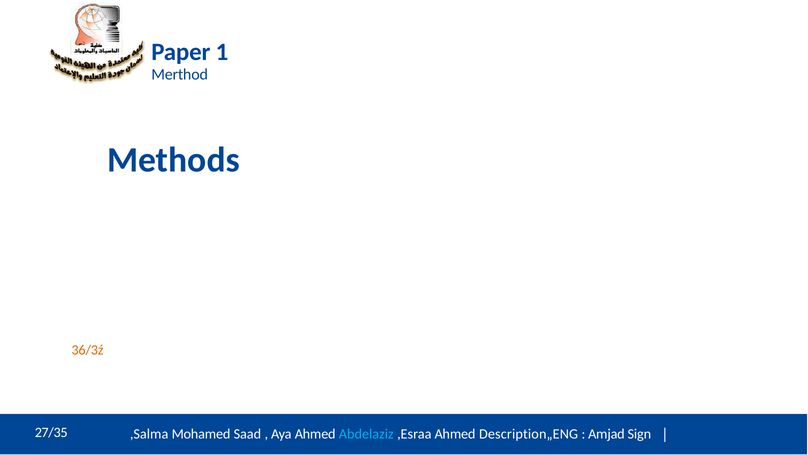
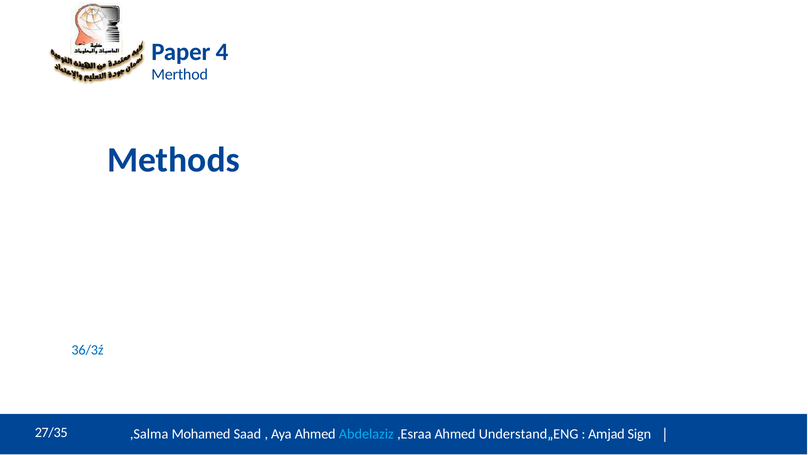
1: 1 -> 4 (222, 52)
36/3ź colour: orange -> blue (87, 350)
Description„ENG: Description„ENG -> Understand„ENG (529, 434)
